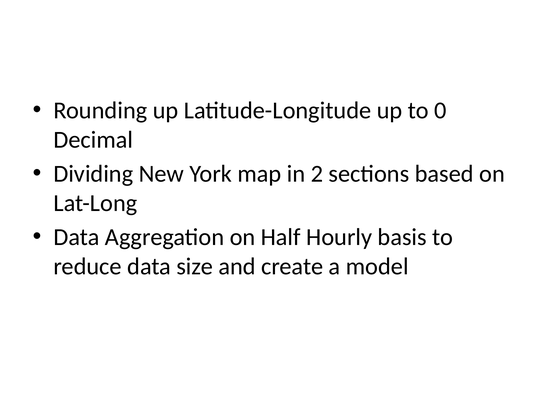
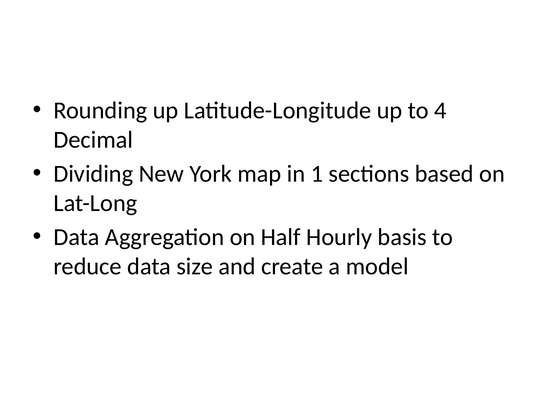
0: 0 -> 4 (440, 110)
2: 2 -> 1 (317, 174)
